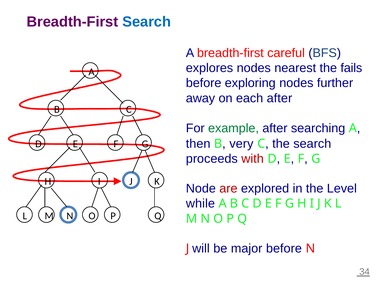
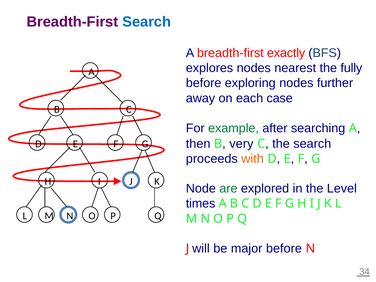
careful: careful -> exactly (286, 53)
fails: fails -> fully (351, 68)
each after: after -> case (280, 98)
with colour: red -> orange (253, 159)
are colour: red -> green (228, 188)
while: while -> times (201, 204)
